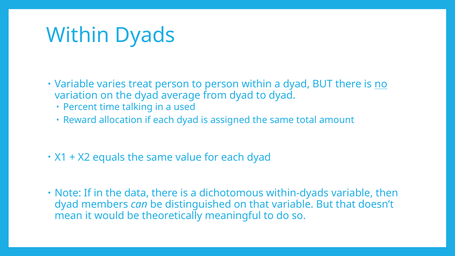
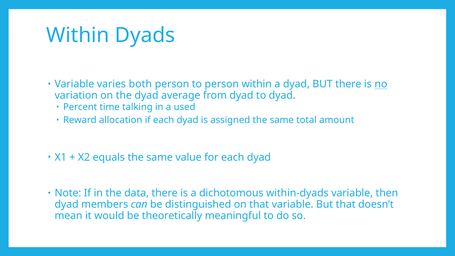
treat: treat -> both (140, 84)
